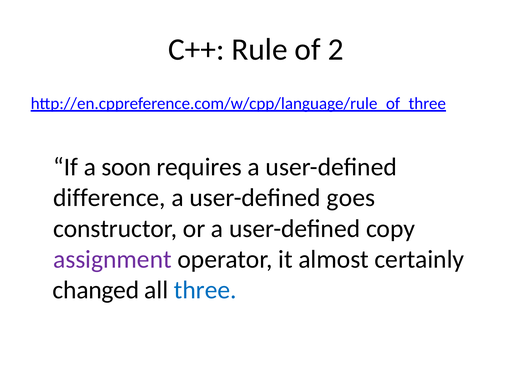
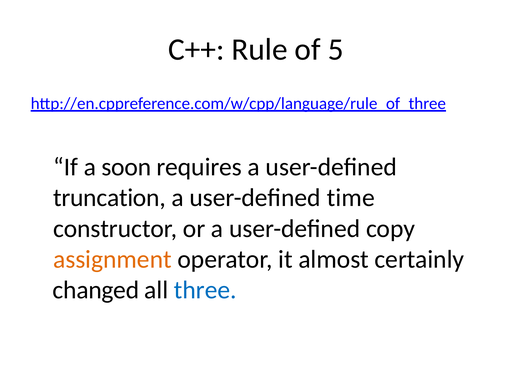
2: 2 -> 5 (336, 50)
difference: difference -> truncation (109, 198)
goes: goes -> time (351, 198)
assignment colour: purple -> orange (112, 259)
